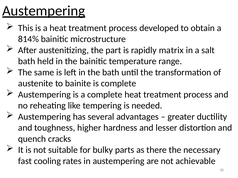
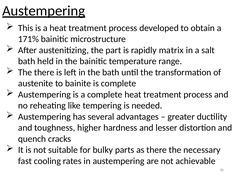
814%: 814% -> 171% (28, 39)
The same: same -> there (44, 73)
